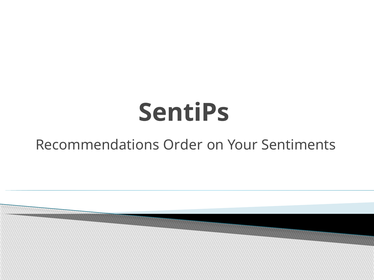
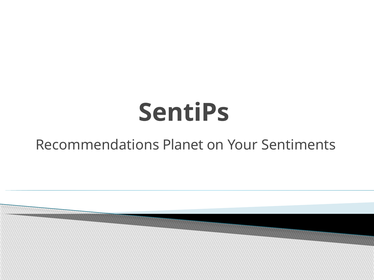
Order: Order -> Planet (183, 145)
